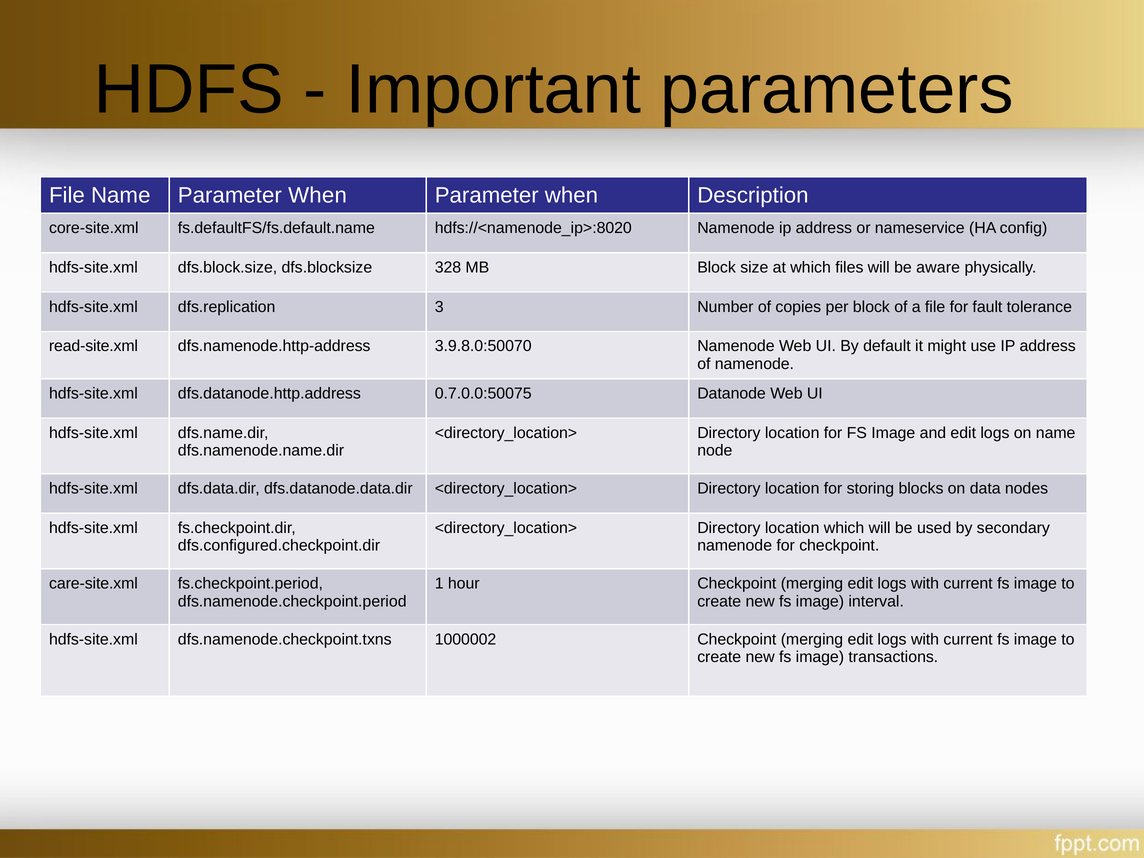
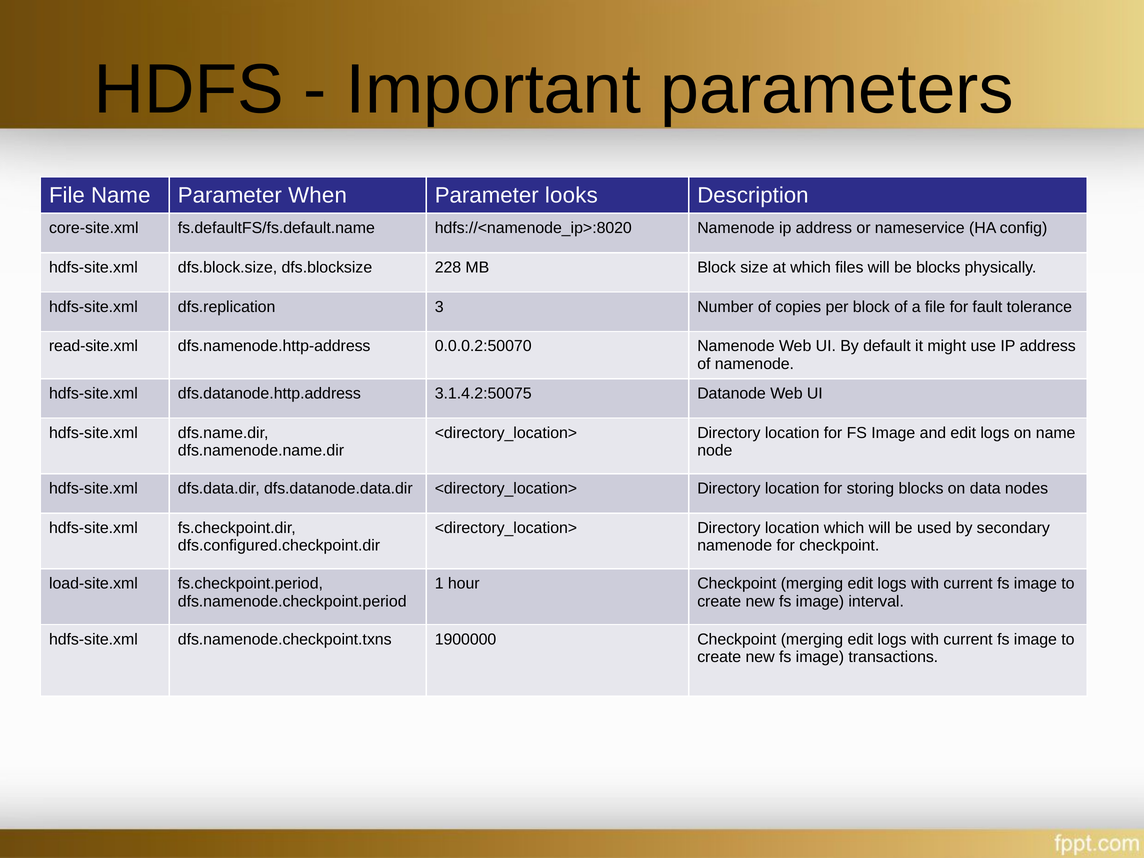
when: when -> looks (571, 195)
328: 328 -> 228 (448, 267)
be aware: aware -> blocks (938, 267)
3.9.8.0:50070: 3.9.8.0:50070 -> 0.0.0.2:50070 (483, 346)
0.7.0.0:50075: 0.7.0.0:50075 -> 3.1.4.2:50075 (483, 393)
care-site.xml: care-site.xml -> load-site.xml (93, 584)
1000002: 1000002 -> 1900000 (466, 639)
